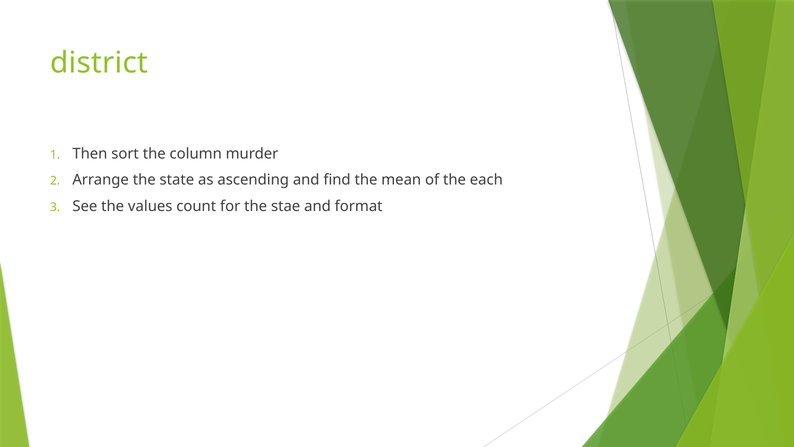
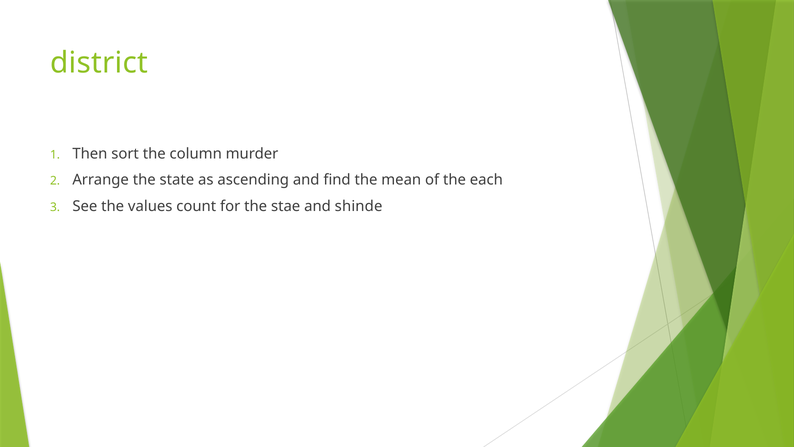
format: format -> shinde (359, 206)
